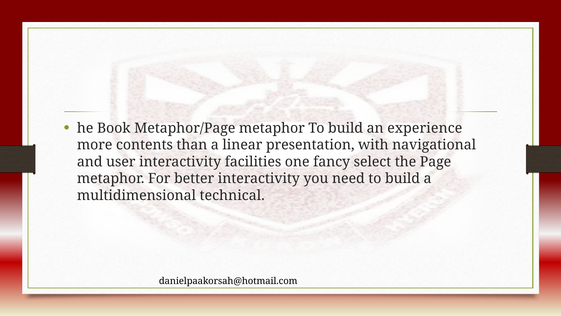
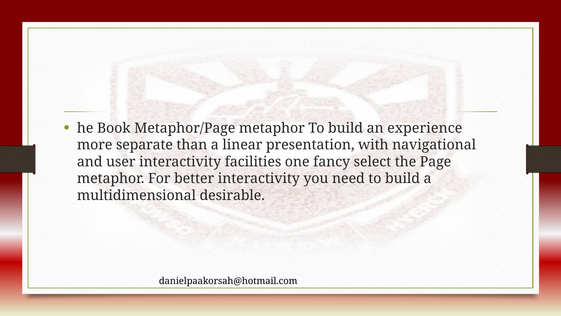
contents: contents -> separate (144, 145)
technical: technical -> desirable (232, 195)
